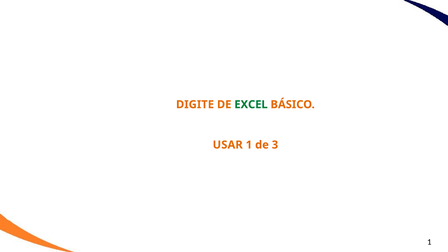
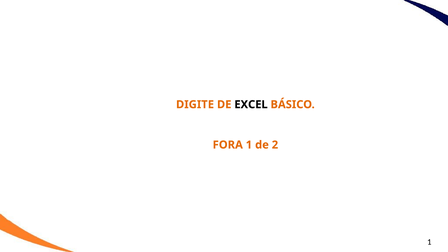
EXCEL colour: green -> black (251, 105)
USAR: USAR -> FORA (228, 145)
3: 3 -> 2 (275, 145)
